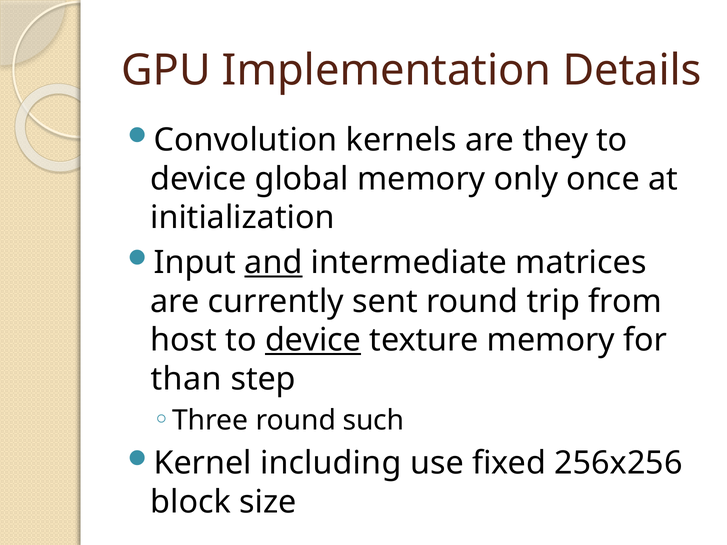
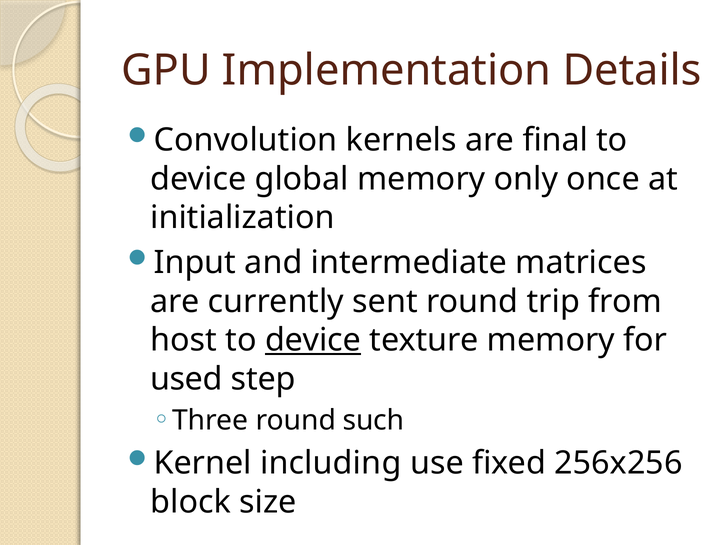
they: they -> final (555, 140)
and underline: present -> none (273, 263)
than: than -> used (186, 379)
